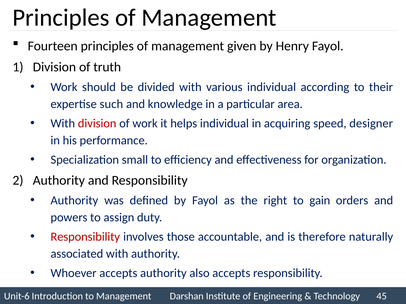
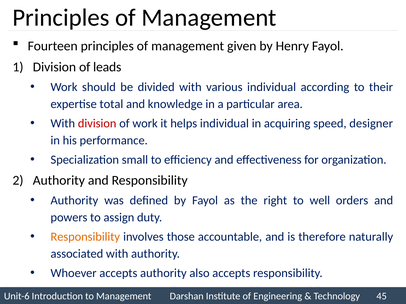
truth: truth -> leads (107, 67)
such: such -> total (111, 104)
gain: gain -> well (320, 201)
Responsibility colour: red -> orange (85, 237)
